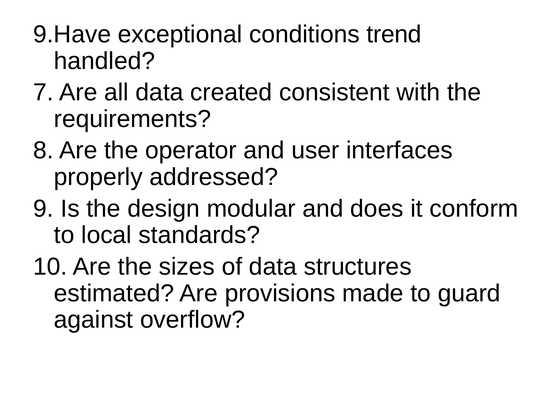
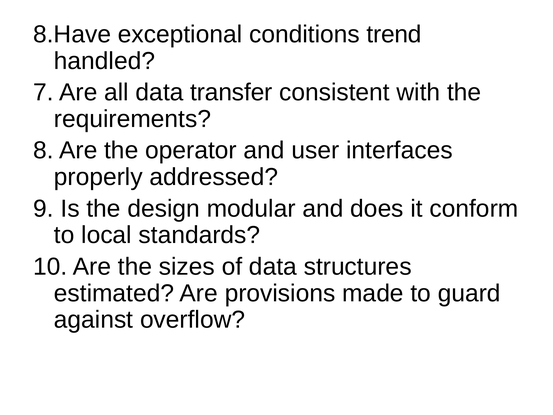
9.Have: 9.Have -> 8.Have (72, 34)
created: created -> transfer (231, 92)
